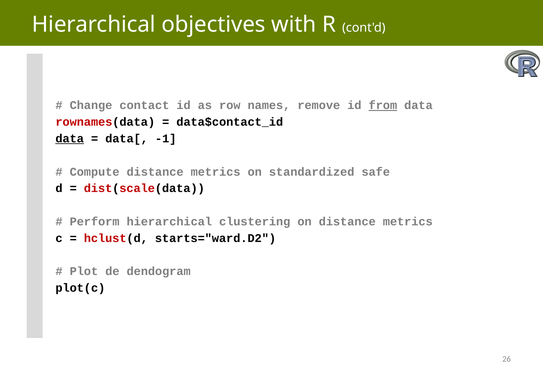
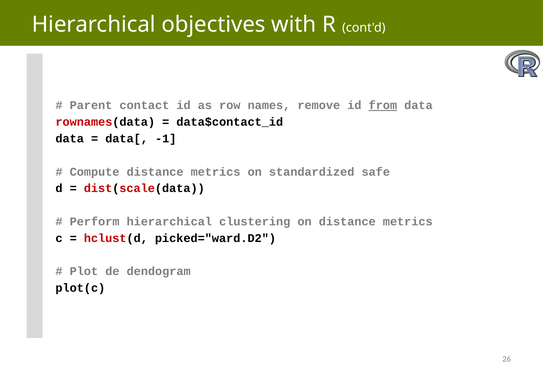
Change: Change -> Parent (91, 105)
data underline: present -> none (70, 139)
starts="ward.D2: starts="ward.D2 -> picked="ward.D2 (215, 238)
